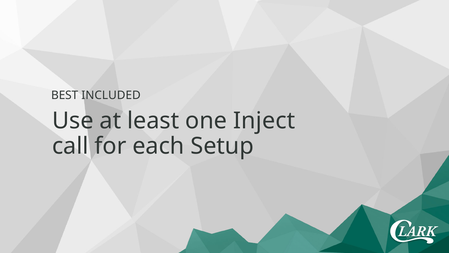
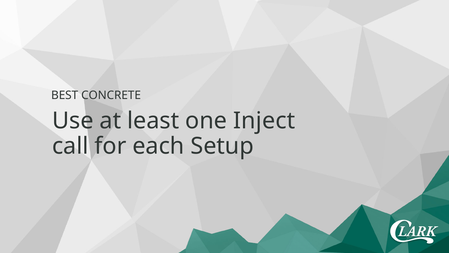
INCLUDED: INCLUDED -> CONCRETE (111, 95)
